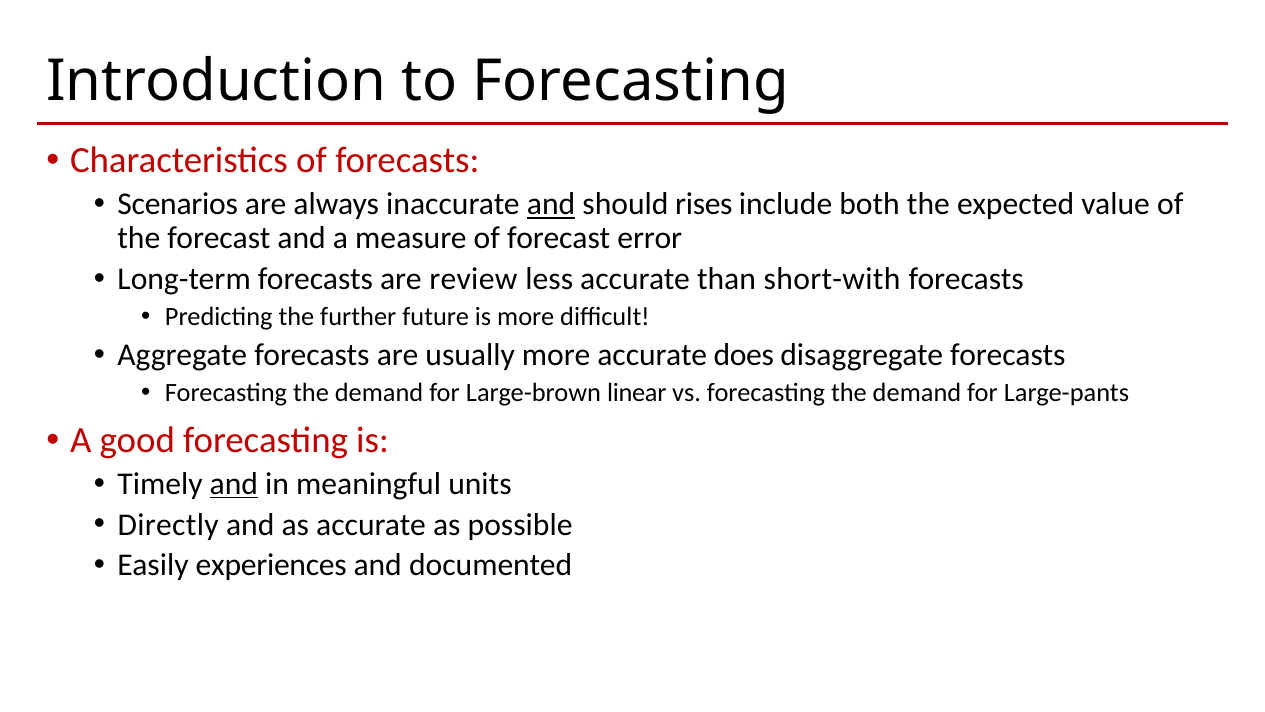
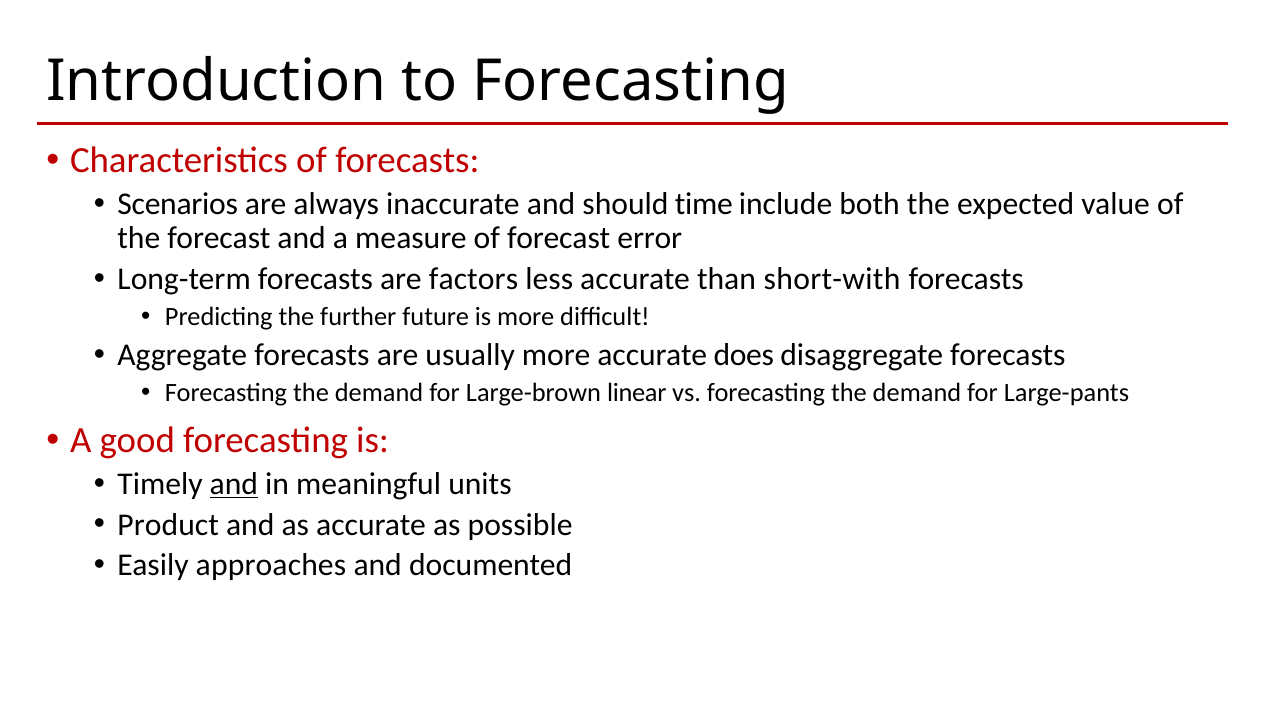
and underline: present -> none (551, 204)
rises: rises -> time (704, 204)
review: review -> factors (473, 279)
Directly: Directly -> Product (168, 524)
experiences: experiences -> approaches (271, 565)
